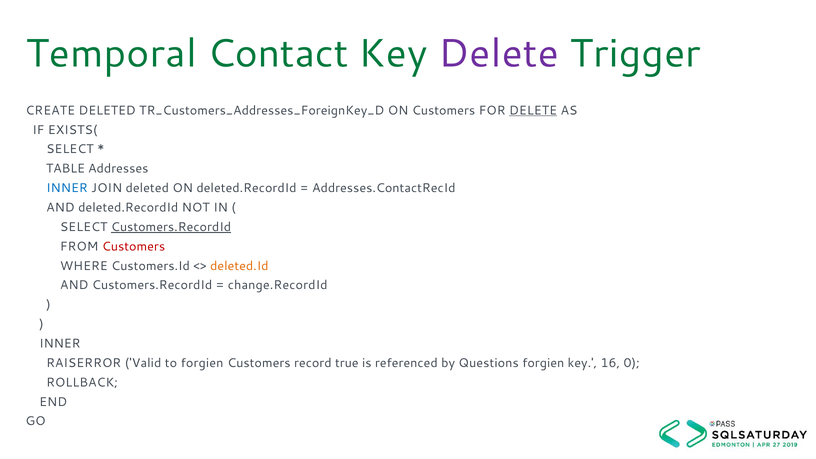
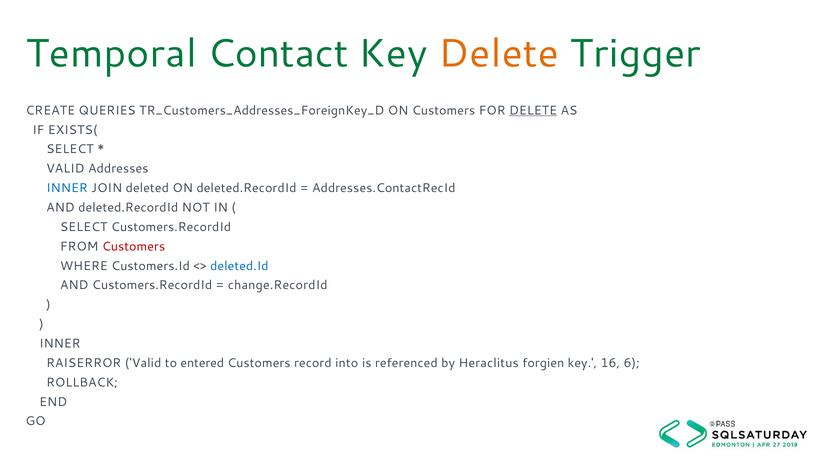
Delete colour: purple -> orange (499, 54)
CREATE DELETED: DELETED -> QUERIES (107, 110)
TABLE: TABLE -> VALID (65, 169)
Customers.RecordId underline: present -> none (171, 227)
deleted.Id colour: orange -> blue (239, 266)
to forgien: forgien -> entered (202, 363)
true: true -> into (347, 363)
Questions: Questions -> Heraclitus (489, 363)
0: 0 -> 6 (632, 363)
